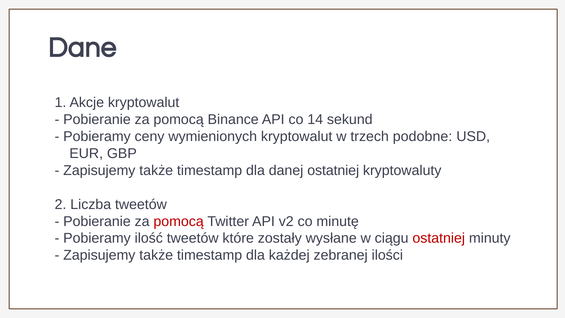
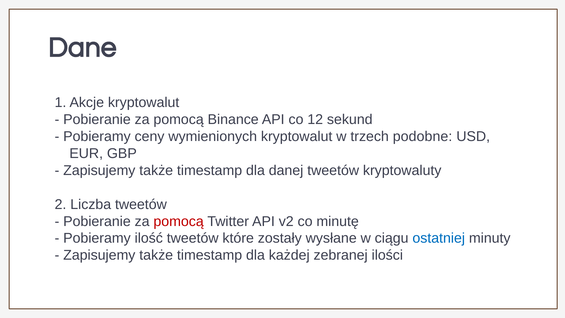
14: 14 -> 12 (315, 120)
danej ostatniej: ostatniej -> tweetów (333, 170)
ostatniej colour: red -> blue (439, 238)
